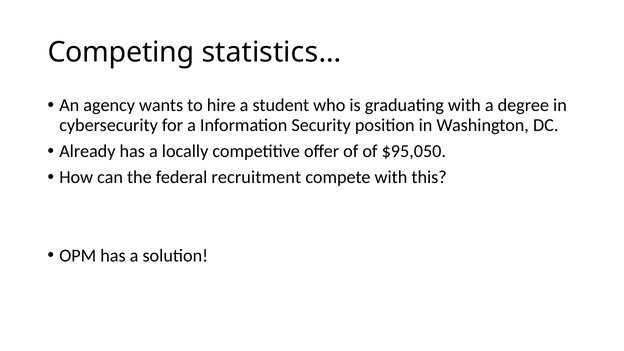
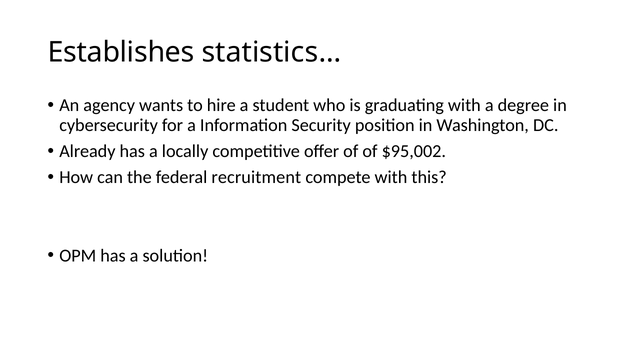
Competing: Competing -> Establishes (121, 52)
$95,050: $95,050 -> $95,002 (414, 151)
